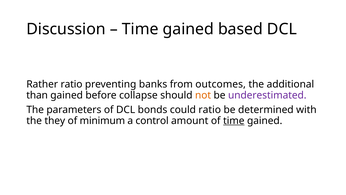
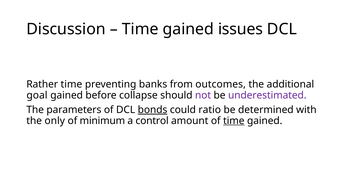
based: based -> issues (240, 29)
Rather ratio: ratio -> time (71, 84)
than: than -> goal (37, 95)
not colour: orange -> purple (203, 95)
bonds underline: none -> present (153, 110)
they: they -> only (55, 120)
